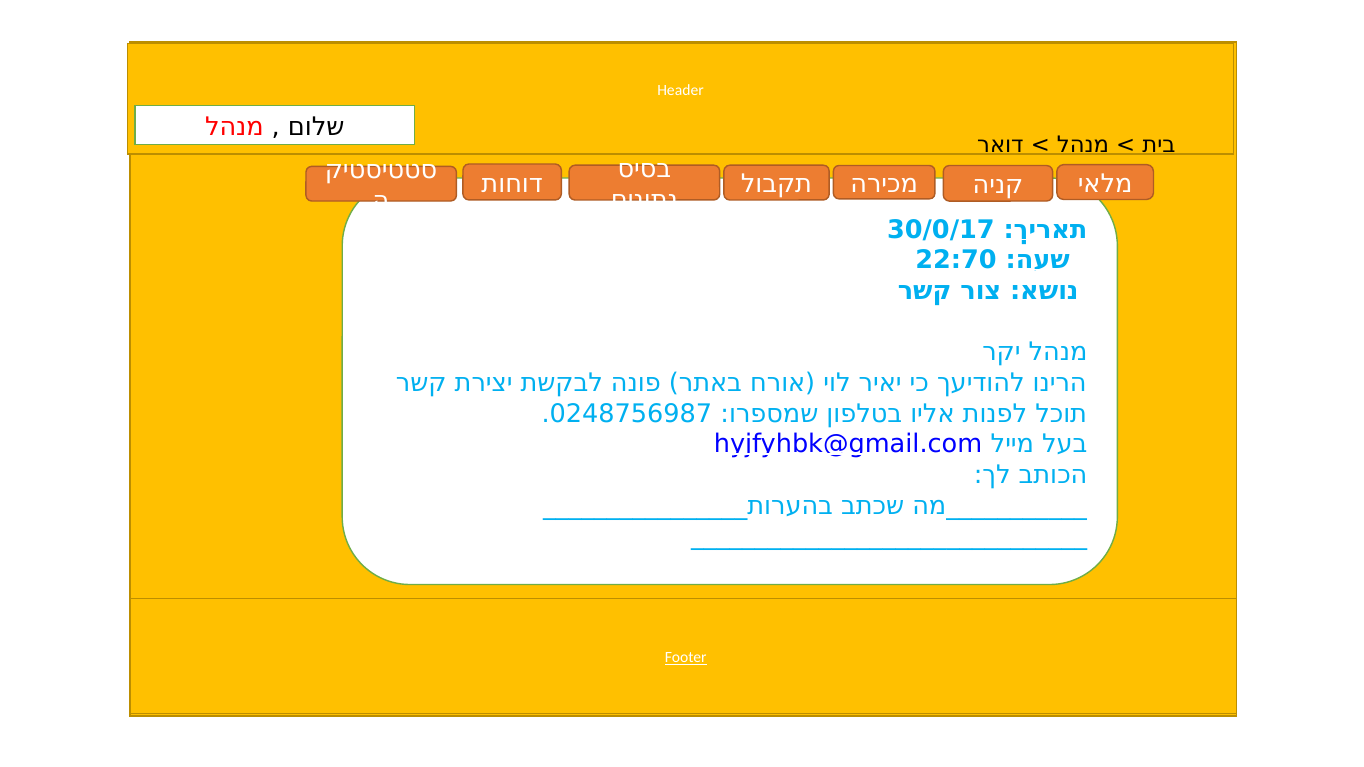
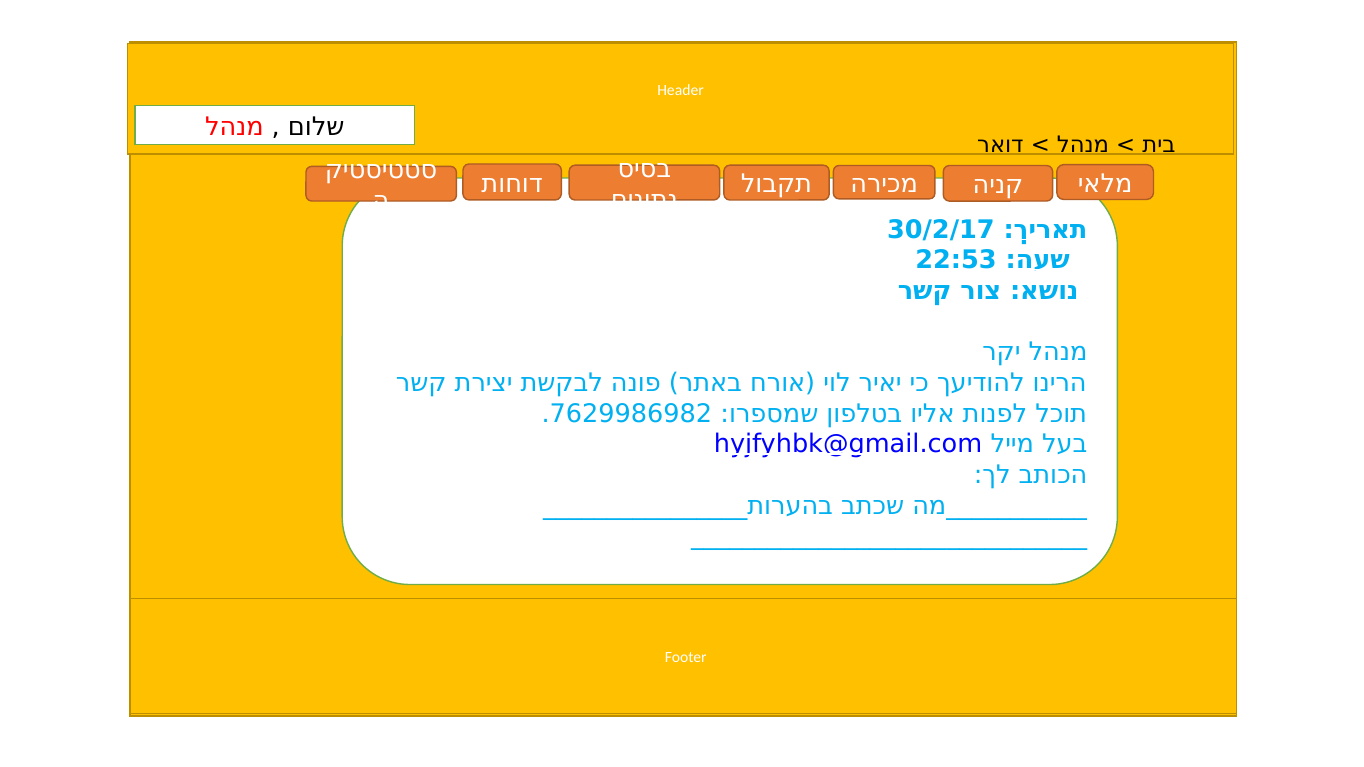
30/0/17: 30/0/17 -> 30/2/17 (941, 230)
22:70: 22:70 -> 22:53 (956, 260)
0248756987: 0248756987 -> 7629986982 (631, 414)
Footer underline: present -> none (686, 658)
